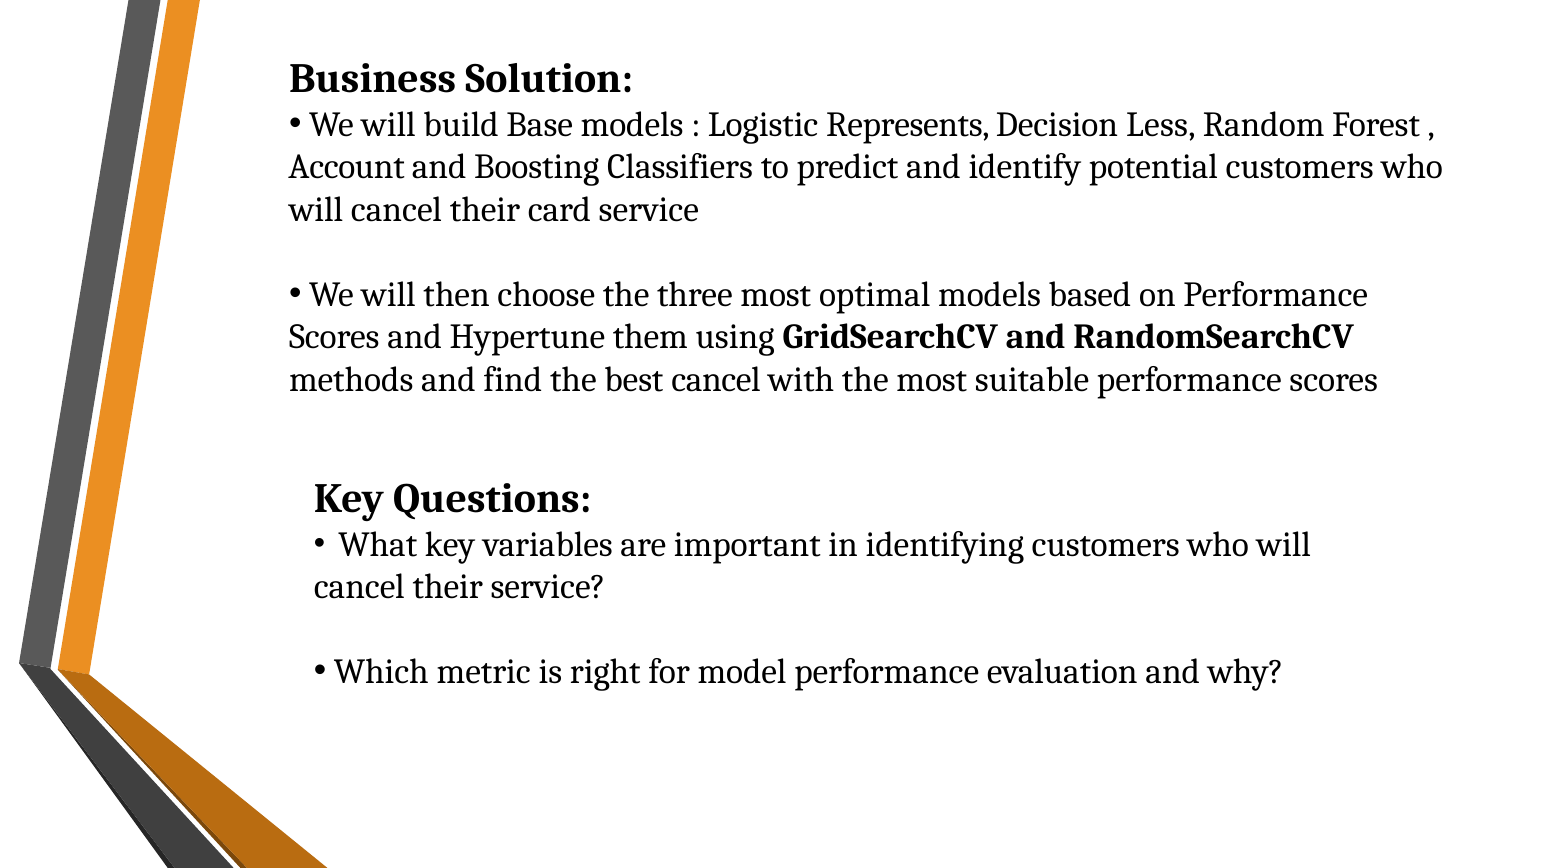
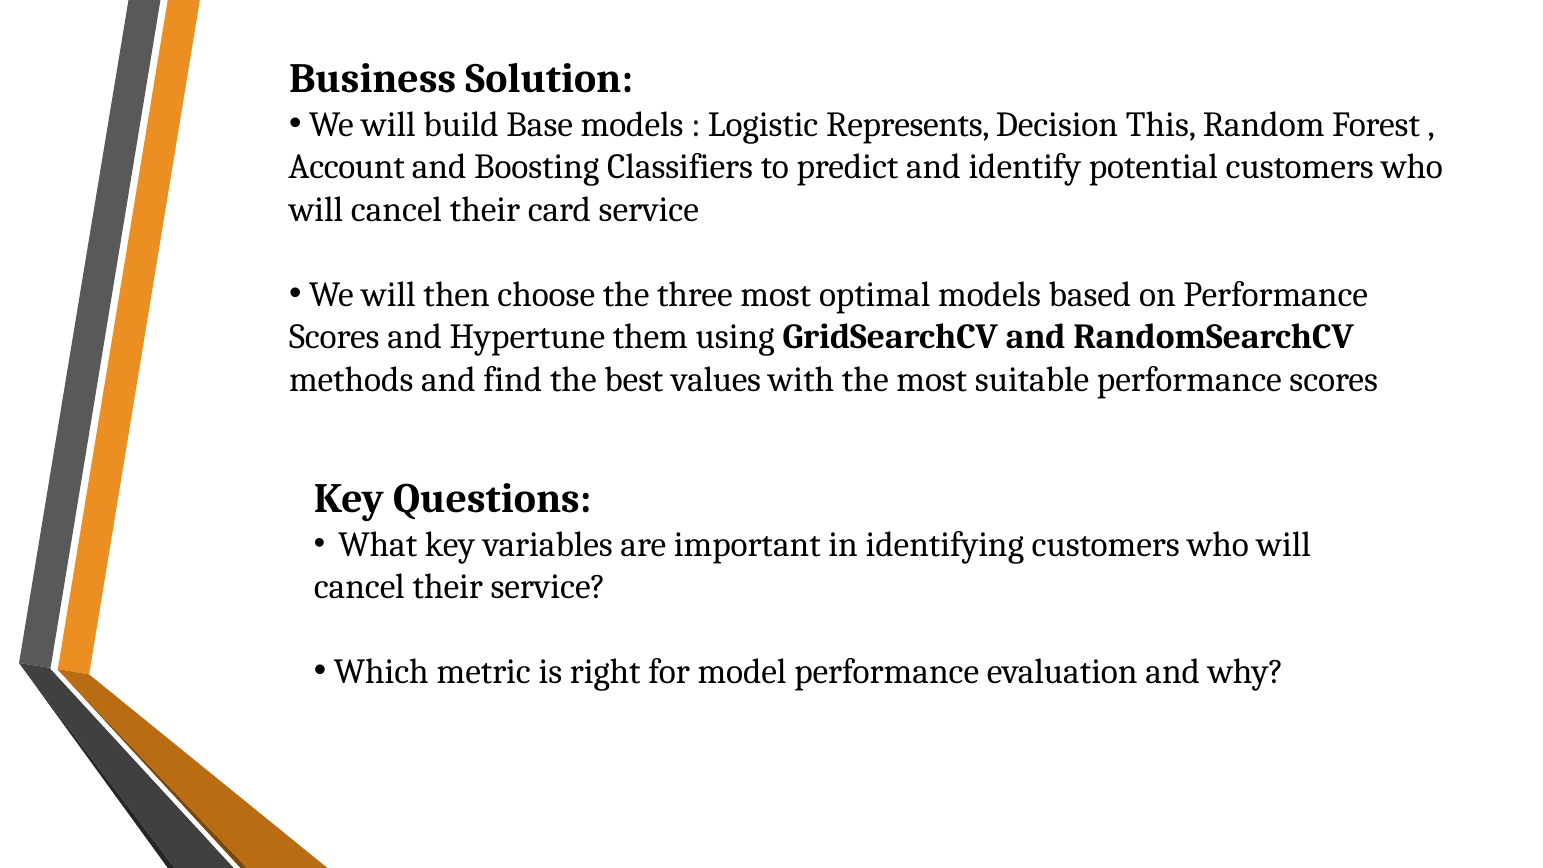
Less: Less -> This (1161, 125)
best cancel: cancel -> values (716, 379)
